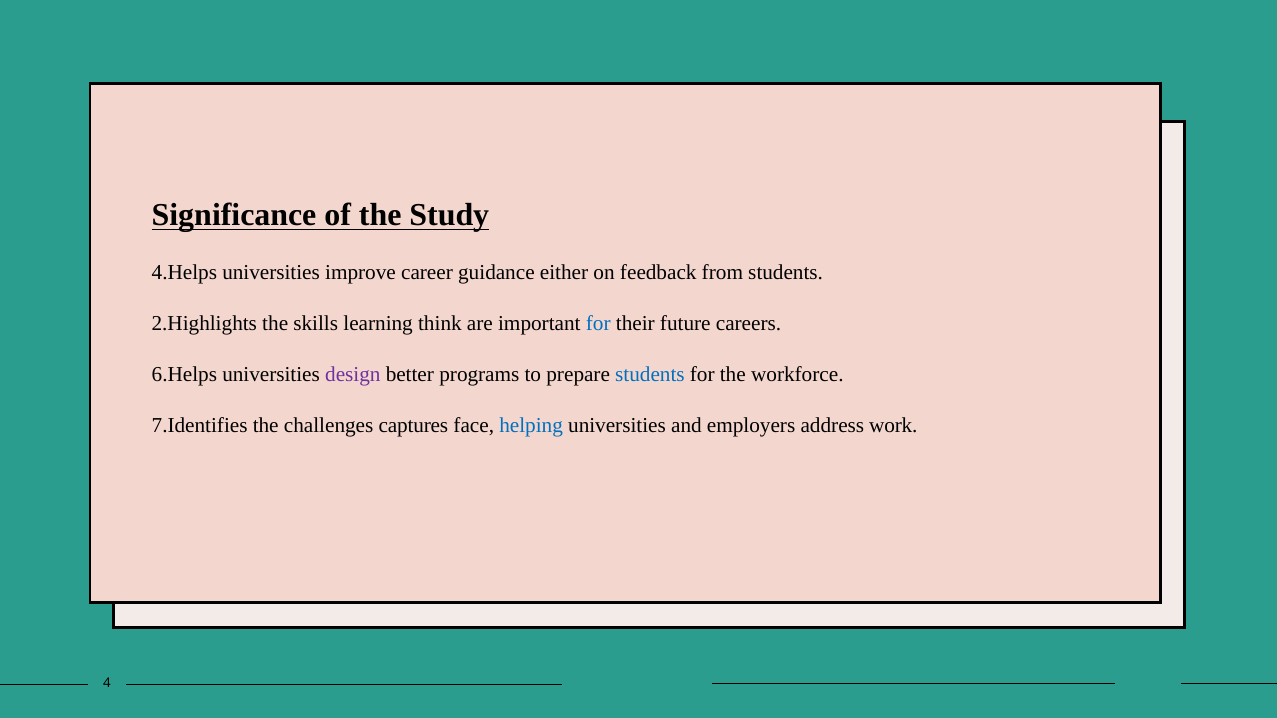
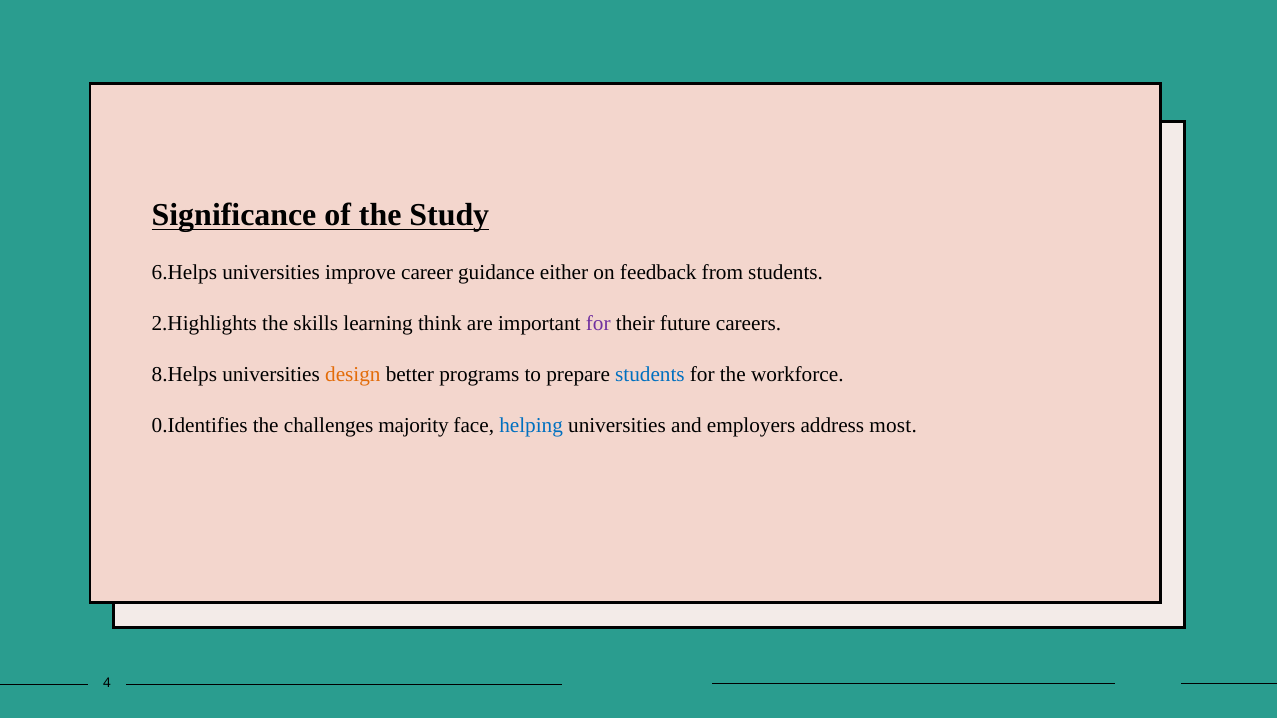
4.Helps: 4.Helps -> 6.Helps (184, 272)
for colour: blue -> purple (598, 323)
6.Helps: 6.Helps -> 8.Helps (184, 374)
design colour: purple -> orange (353, 374)
7.Identifies: 7.Identifies -> 0.Identifies (200, 425)
captures: captures -> majority (413, 425)
work: work -> most (893, 425)
